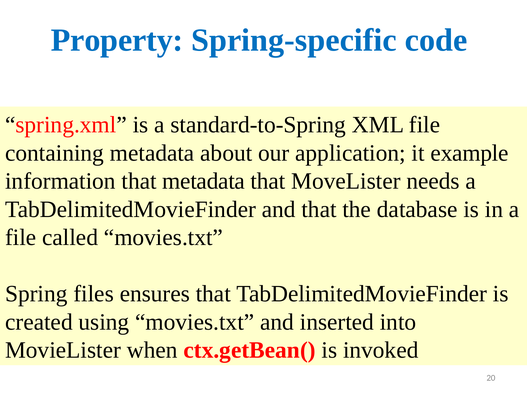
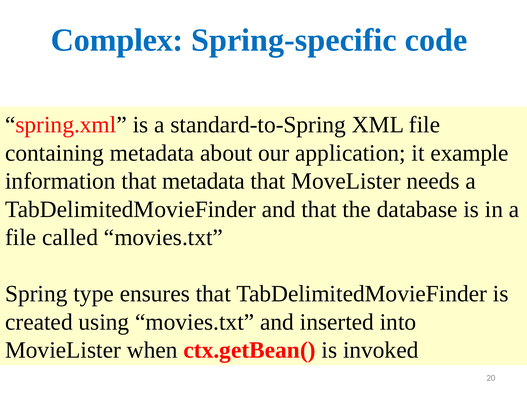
Property: Property -> Complex (117, 40)
files: files -> type (94, 293)
